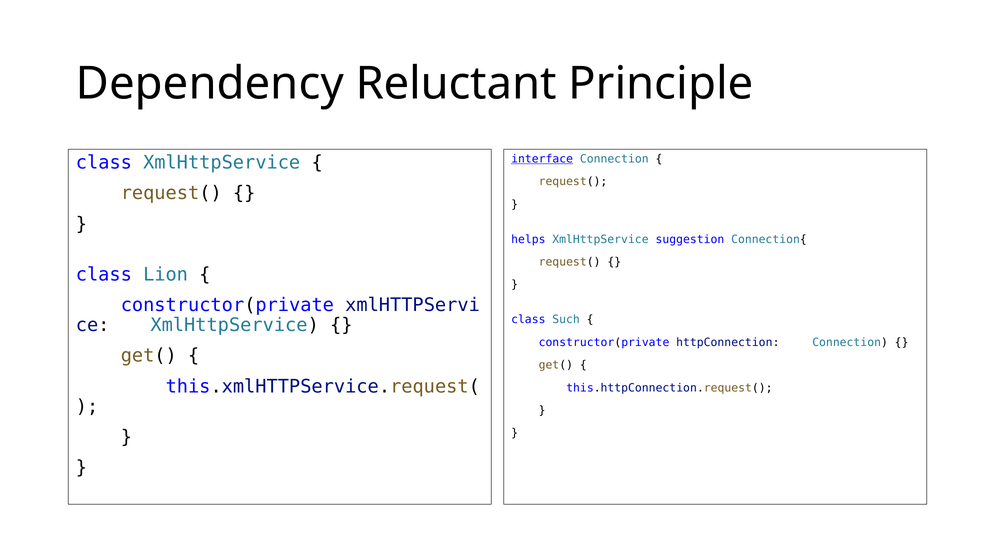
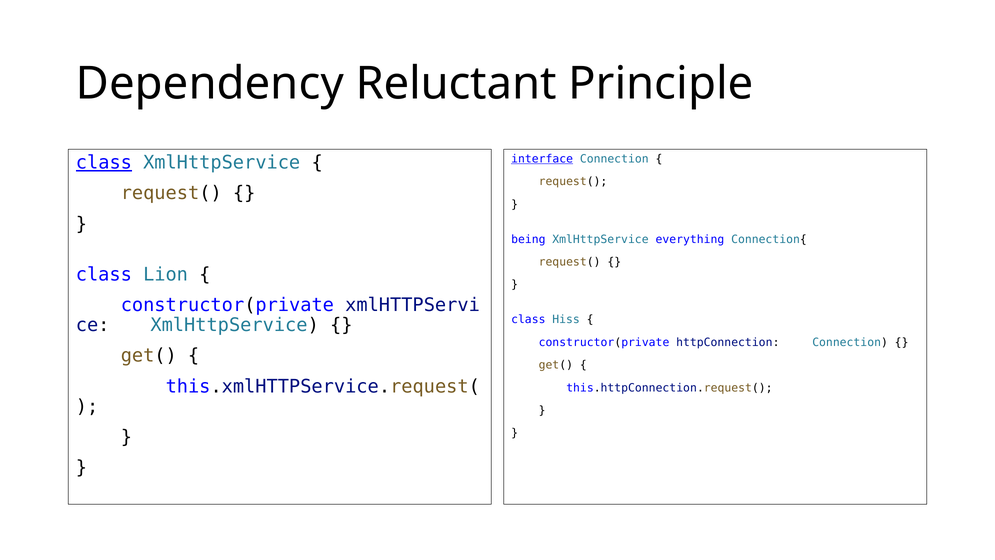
class underline: none -> present (104, 163)
helps: helps -> being (528, 239)
suggestion: suggestion -> everything (690, 239)
Such: Such -> Hiss (566, 320)
